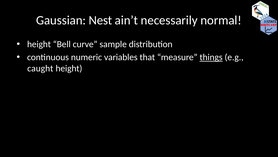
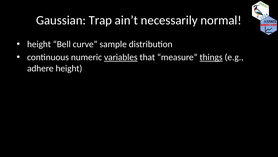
Nest: Nest -> Trap (100, 20)
variables underline: none -> present (121, 57)
caught: caught -> adhere (40, 68)
